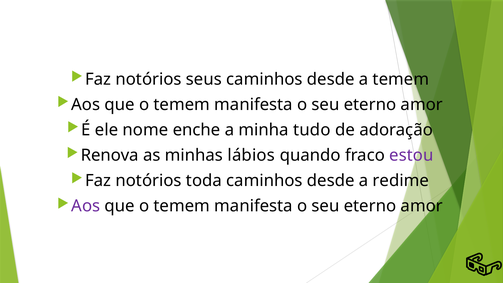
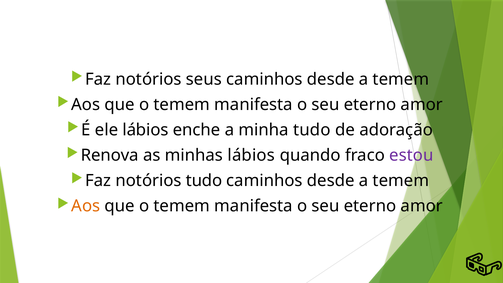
ele nome: nome -> lábios (145, 130)
notórios toda: toda -> tudo (204, 181)
redime: redime -> temem (401, 181)
Aos colour: purple -> orange (86, 206)
